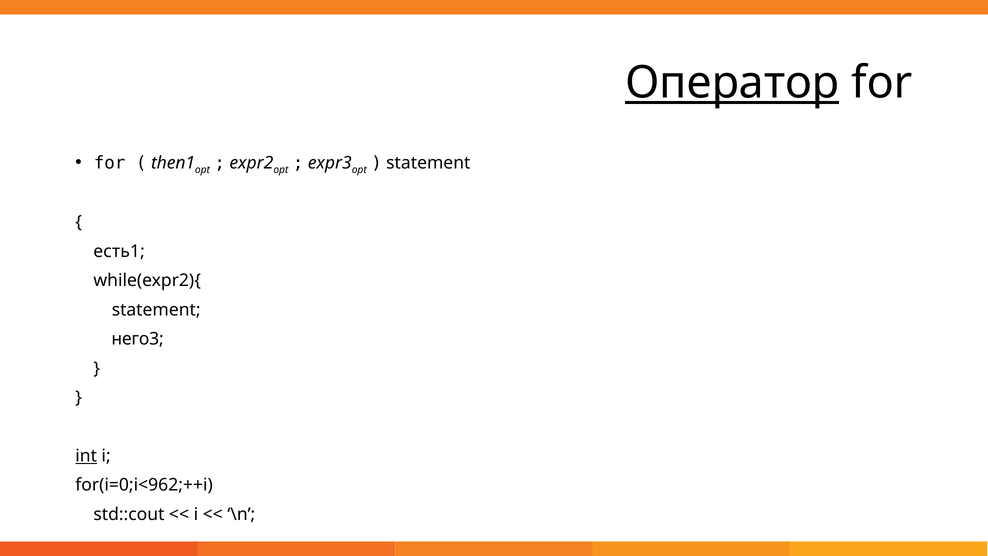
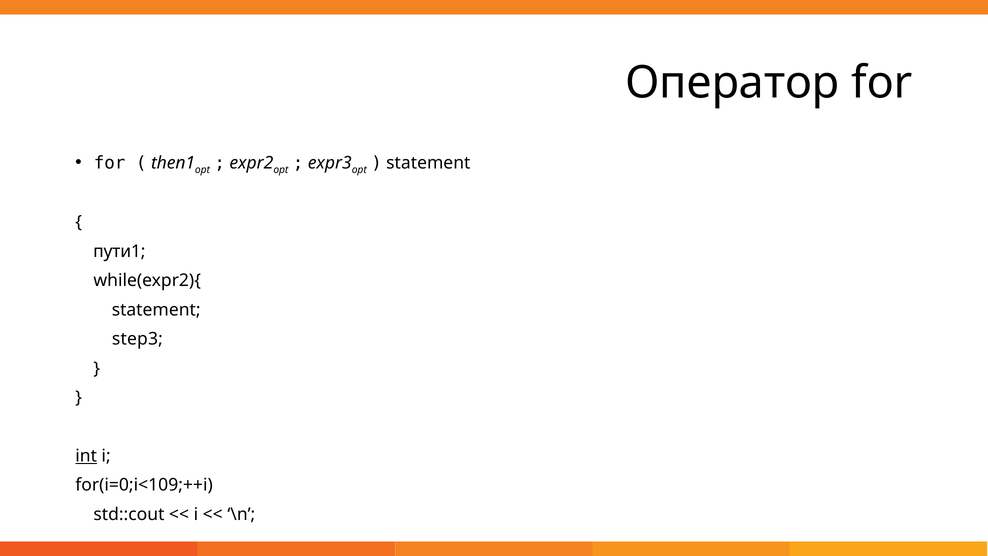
Оператор underline: present -> none (732, 83)
есть1: есть1 -> пути1 (119, 251)
него3: него3 -> step3 (137, 339)
for(i=0;i<962;++i: for(i=0;i<962;++i -> for(i=0;i<109;++i (144, 485)
